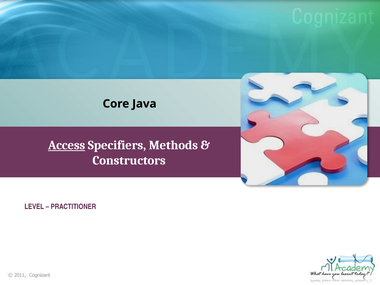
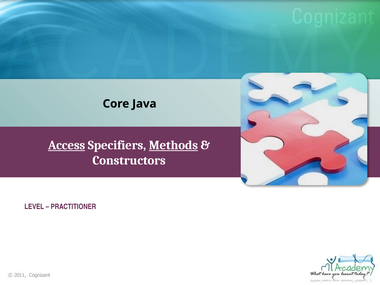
Methods underline: none -> present (173, 145)
